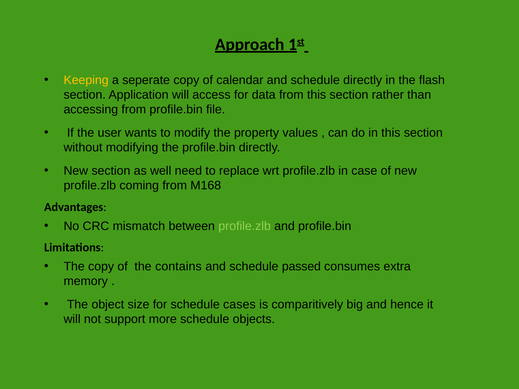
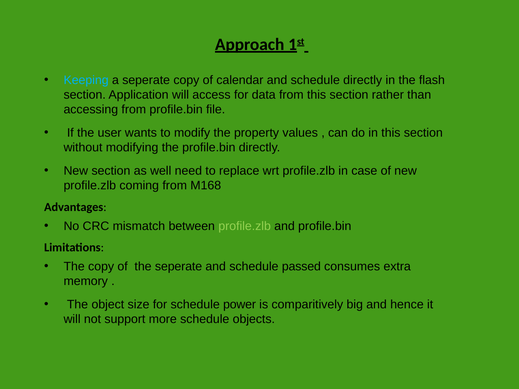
Keeping colour: yellow -> light blue (86, 80)
the contains: contains -> seperate (179, 267)
cases: cases -> power (240, 305)
